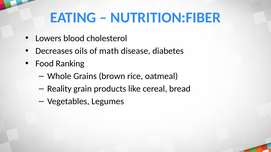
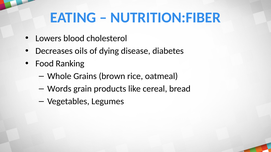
math: math -> dying (109, 51)
Reality: Reality -> Words (59, 89)
